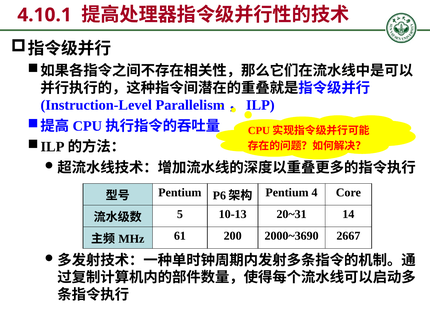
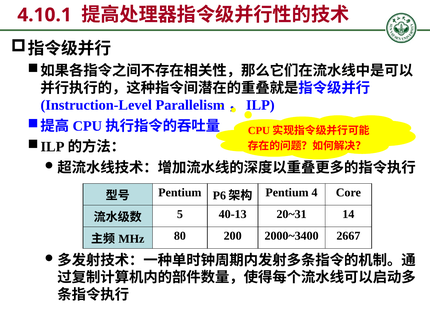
10-13: 10-13 -> 40-13 (233, 214)
61: 61 -> 80 (180, 235)
2000~3690: 2000~3690 -> 2000~3400 (292, 235)
